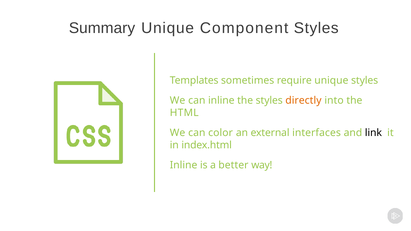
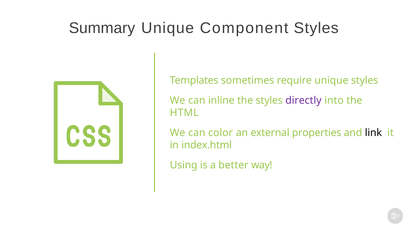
directly colour: orange -> purple (303, 101)
interfaces: interfaces -> properties (317, 133)
Inline: Inline -> Using (184, 165)
